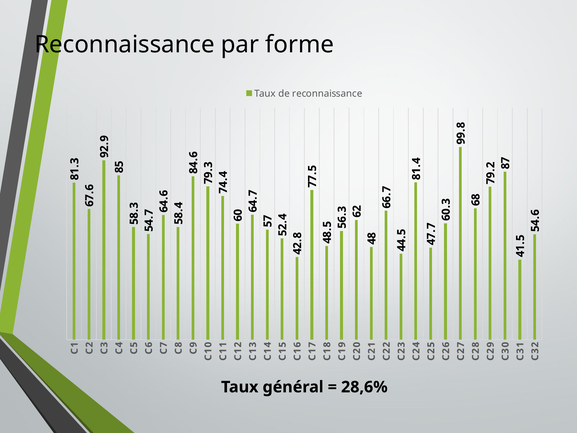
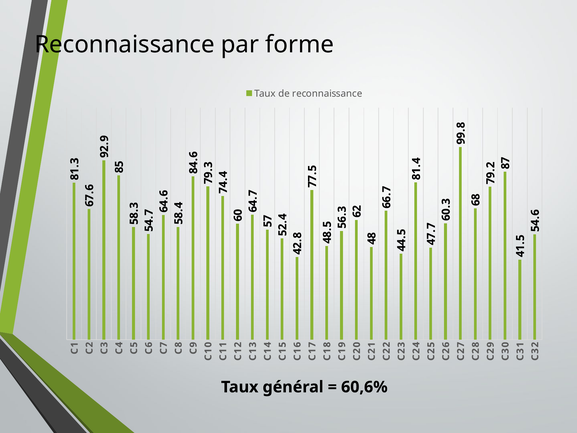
28,6%: 28,6% -> 60,6% (364, 387)
